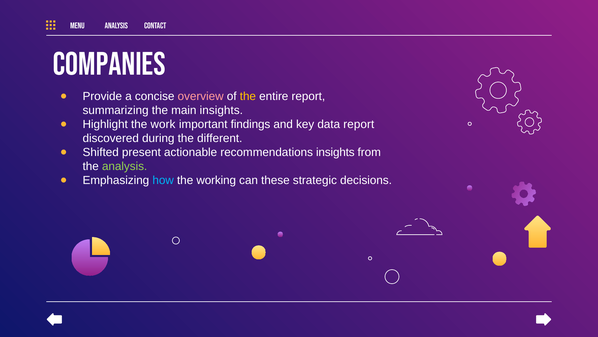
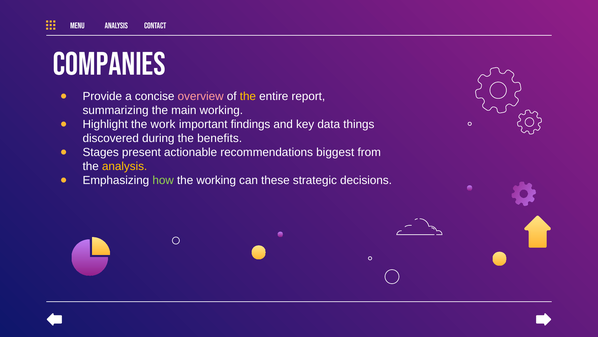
main insights: insights -> working (221, 110)
data report: report -> things (359, 124)
different: different -> benefits (220, 138)
Shifted: Shifted -> Stages (101, 152)
recommendations insights: insights -> biggest (335, 152)
analysis colour: light green -> yellow (125, 166)
how colour: light blue -> light green (163, 180)
